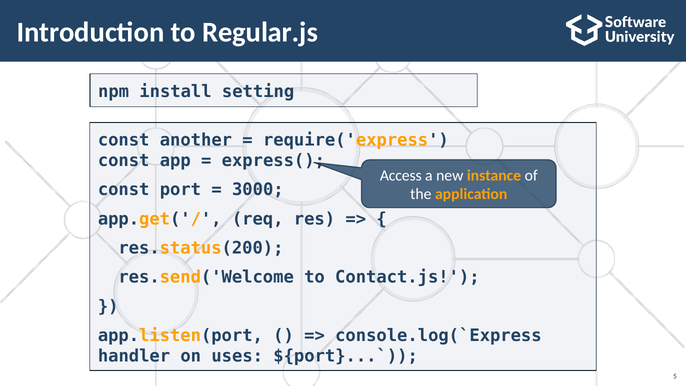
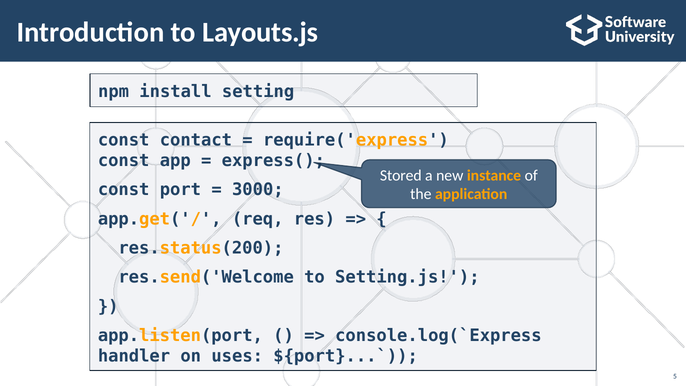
Regular.js: Regular.js -> Layouts.js (260, 32)
another: another -> contact (196, 140)
Access: Access -> Stored (401, 175)
Contact.js: Contact.js -> Setting.js (407, 277)
